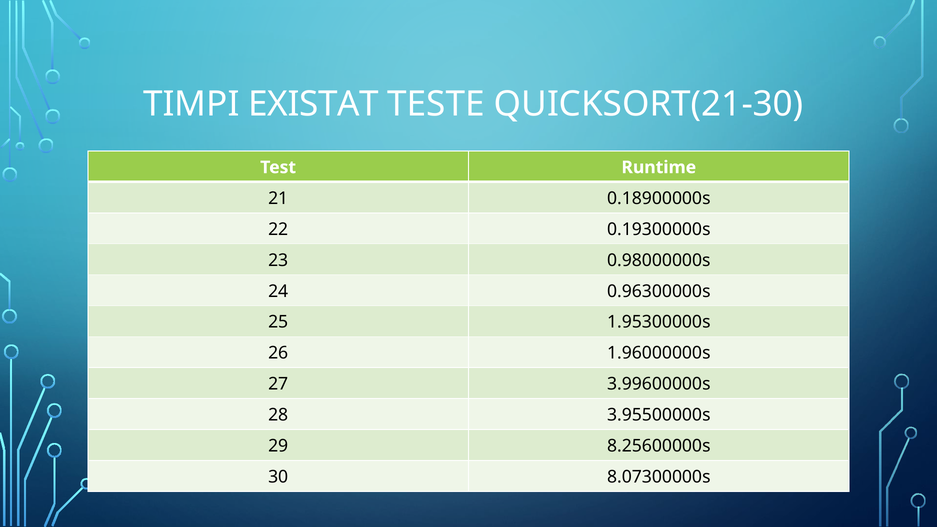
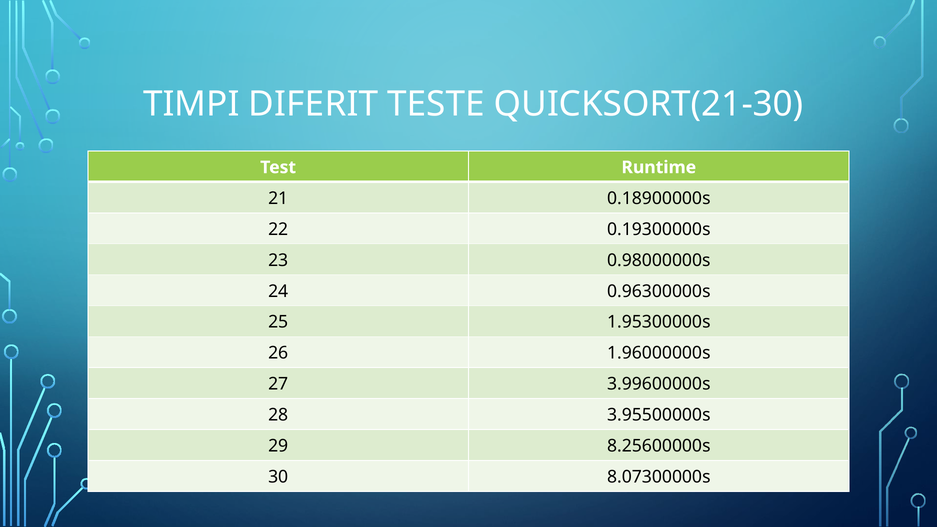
EXISTAT: EXISTAT -> DIFERIT (313, 104)
